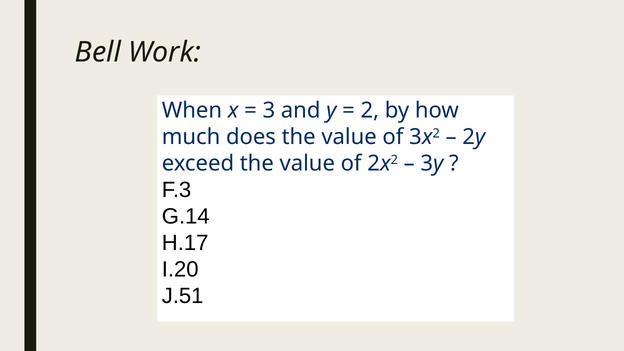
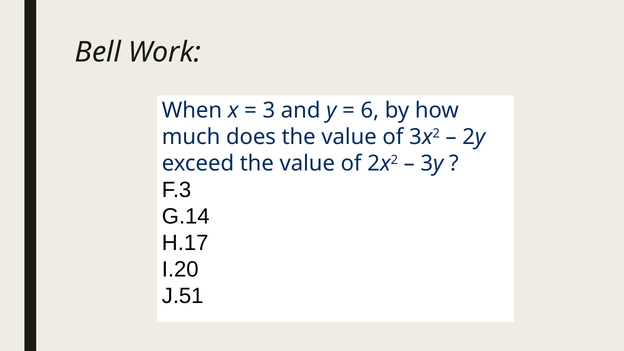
2: 2 -> 6 (370, 110)
